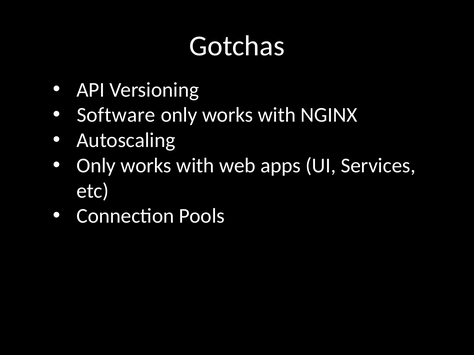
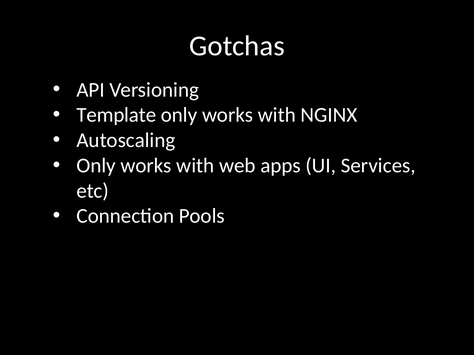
Software: Software -> Template (116, 115)
